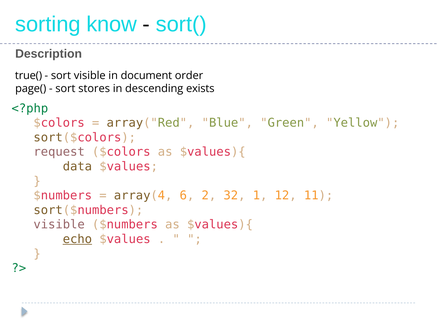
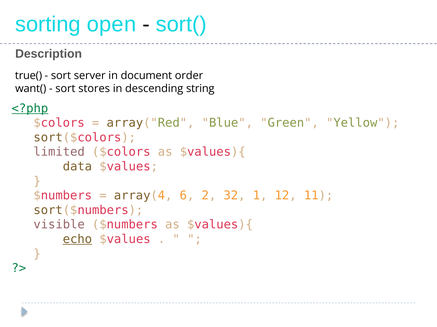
know: know -> open (112, 24)
sort visible: visible -> server (90, 76)
page(: page( -> want( (31, 89)
exists: exists -> string (200, 89)
<?php underline: none -> present (30, 109)
request: request -> limited (59, 152)
